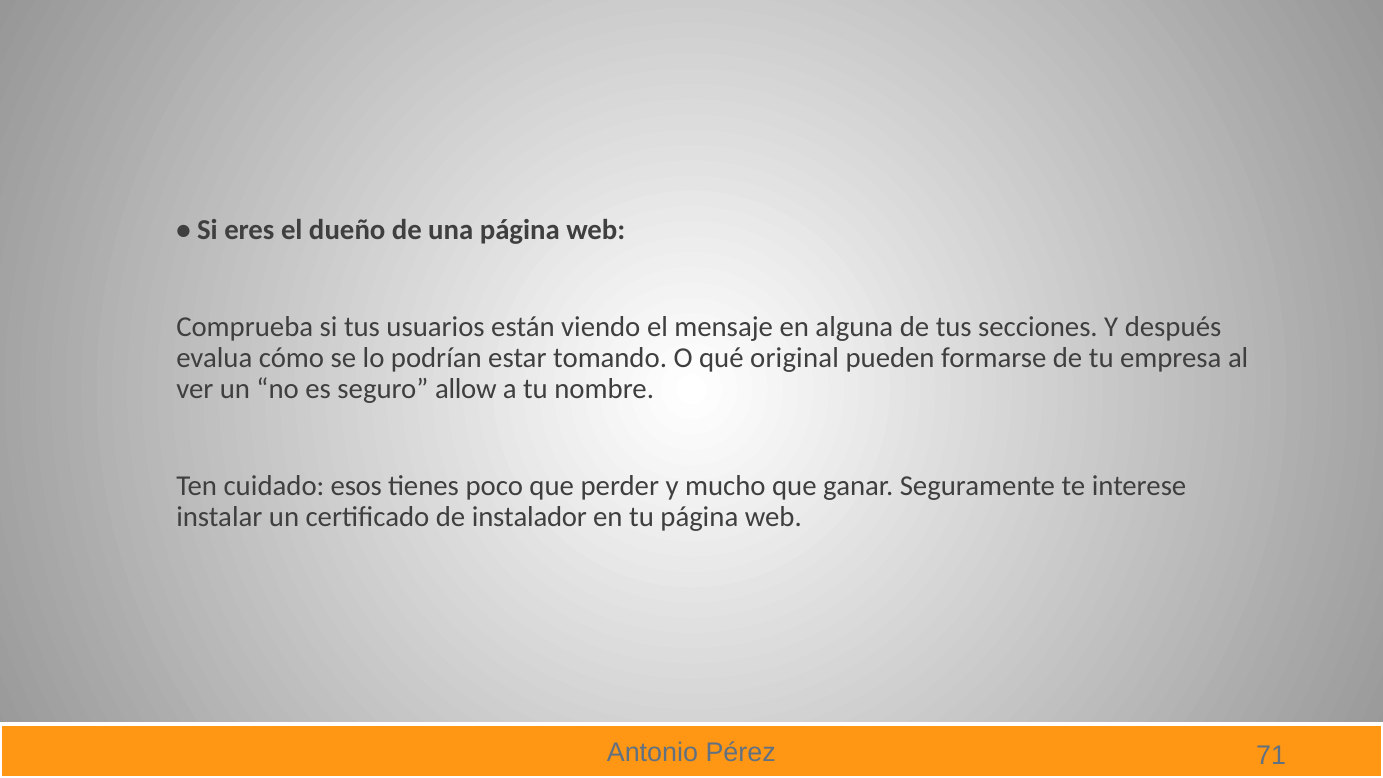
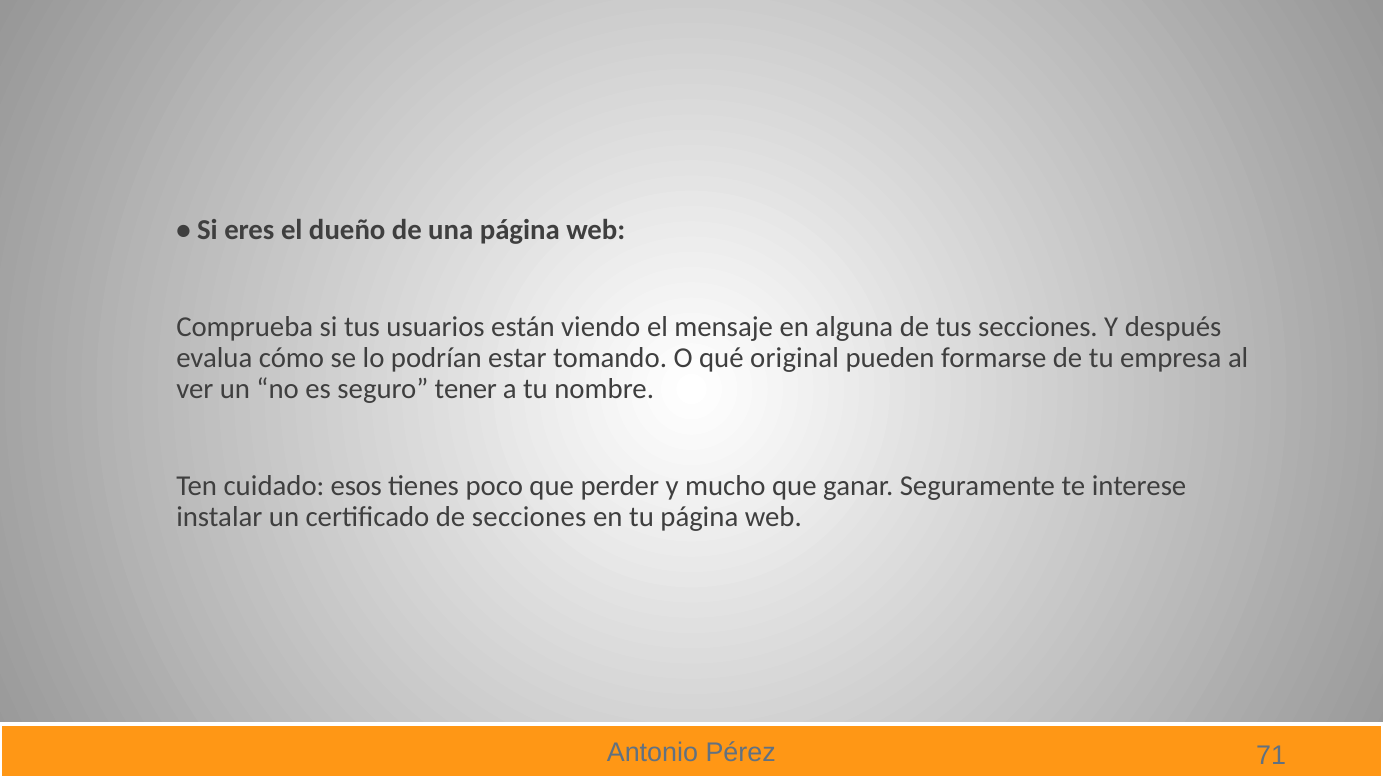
allow: allow -> tener (466, 389)
de instalador: instalador -> secciones (529, 517)
